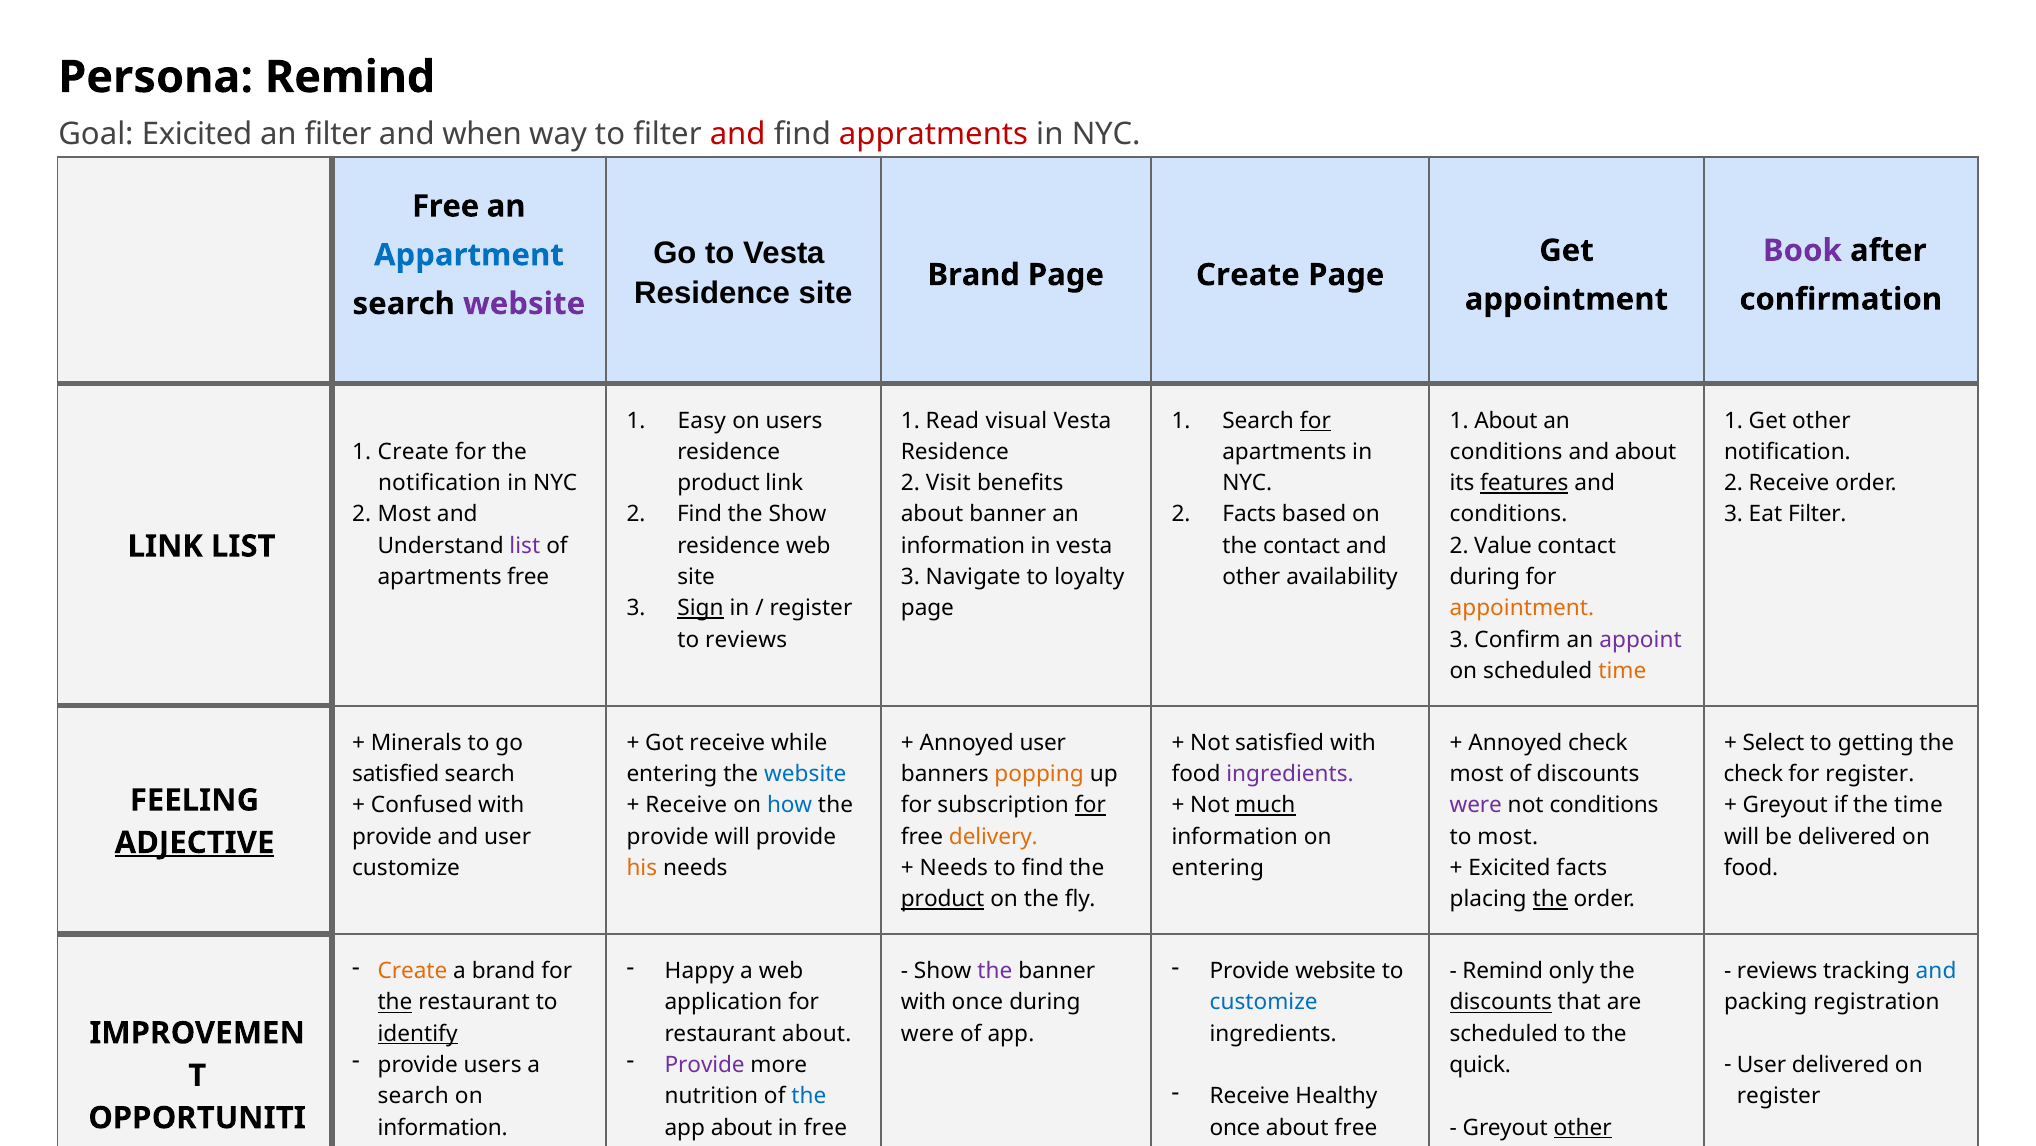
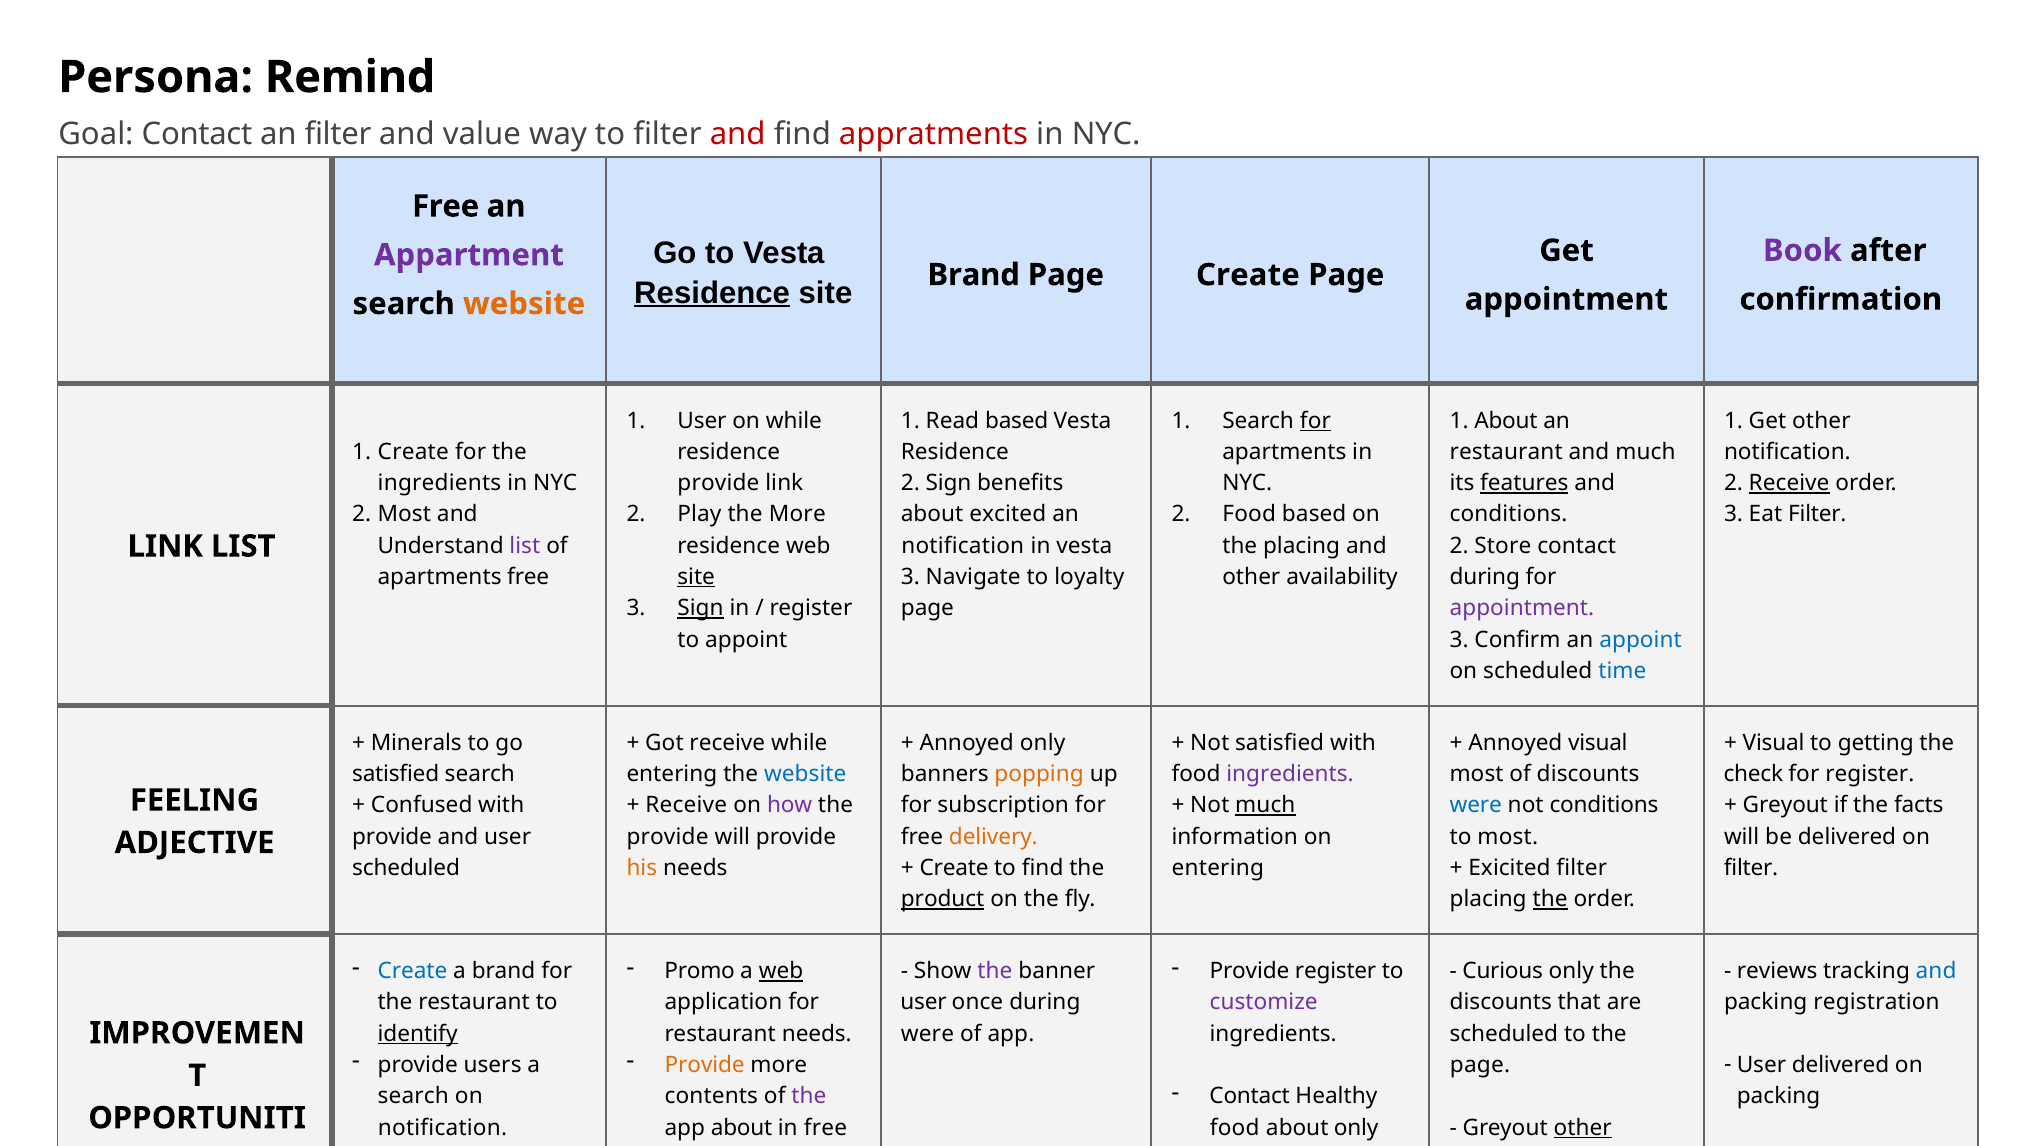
Goal Exicited: Exicited -> Contact (197, 134)
and when: when -> value (482, 134)
Appartment colour: blue -> purple (469, 255)
Residence underline: none -> present (712, 293)
website colour: purple -> orange (524, 304)
1 Easy: Easy -> User (702, 420)
on users: users -> while (794, 420)
Read visual: visual -> based (1017, 420)
conditions: conditions -> restaurant (1506, 452)
and about: about -> much (1645, 452)
notification: notification -> ingredients (439, 483)
product: product -> provide (718, 483)
2 Visit: Visit -> Sign (949, 483)
Receive underline: none -> present (1789, 483)
2 Find: Find -> Play (699, 514)
the Show: Show -> More (797, 514)
about banner: banner -> excited (1008, 514)
2 Facts: Facts -> Food (1249, 514)
information: information -> notification (963, 545)
the contact: contact -> placing (1302, 545)
2 Value: Value -> Store (1503, 545)
site underline: none -> present (696, 577)
appointment colour: orange -> purple (1522, 608)
to reviews: reviews -> appoint (746, 639)
appoint colour: purple -> blue (1641, 639)
time colour: orange -> blue (1622, 671)
Annoyed user: user -> only (1043, 742)
Annoyed check: check -> visual (1598, 742)
Select: Select -> Visual (1774, 742)
how colour: blue -> purple (790, 805)
for underline: present -> none (1090, 805)
were colour: purple -> blue (1476, 805)
the time: time -> facts (1919, 805)
ADJECTIVE underline: present -> none (195, 842)
customize: customize -> scheduled (406, 867)
Needs: Needs -> Create (954, 867)
Exicited facts: facts -> filter (1582, 867)
food: food -> filter (1751, 867)
Create colour: orange -> blue (412, 971)
Happy: Happy -> Promo (700, 971)
web underline: none -> present (781, 971)
Provide website: website -> register (1336, 971)
Remind: Remind -> Curious (1503, 971)
the underline: present -> none (395, 1002)
with: with -> user (924, 1002)
customize colour: blue -> purple (1264, 1002)
discounts underline: present -> none (1501, 1002)
restaurant about: about -> needs (817, 1033)
Provide colour: purple -> orange (705, 1064)
quick: quick -> page (1480, 1064)
Receive: Receive -> Contact (1250, 1096)
nutrition: nutrition -> contents (711, 1096)
the colour: blue -> purple (809, 1096)
register: register -> packing (1779, 1096)
information: information -> notification (443, 1127)
once: once -> food (1235, 1127)
about free: free -> only (1356, 1127)
